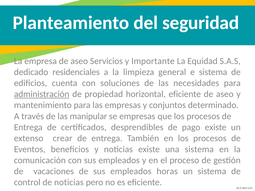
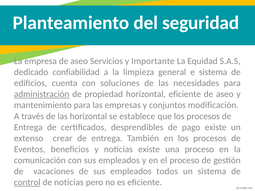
residenciales: residenciales -> confiabilidad (76, 72)
determinado: determinado -> modificación (213, 105)
las manipular: manipular -> horizontal (88, 116)
se empresas: empresas -> establece (137, 116)
una sistema: sistema -> proceso (199, 149)
horas: horas -> todos (167, 172)
control underline: none -> present (27, 183)
